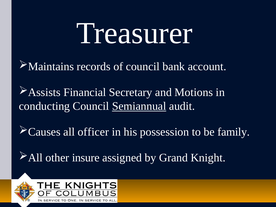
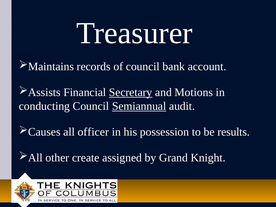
Secretary underline: none -> present (131, 92)
family: family -> results (234, 132)
insure: insure -> create (86, 158)
